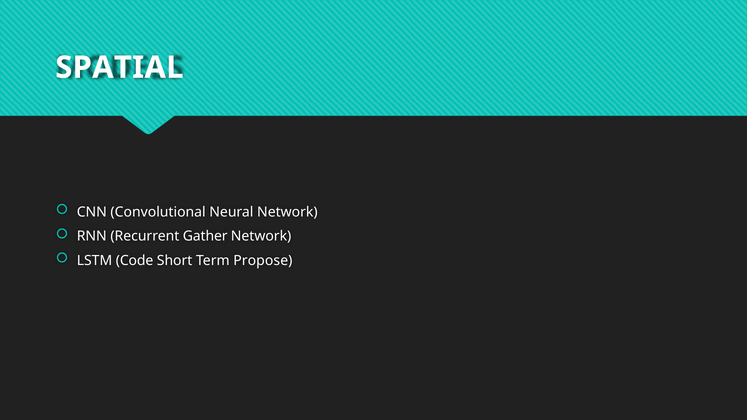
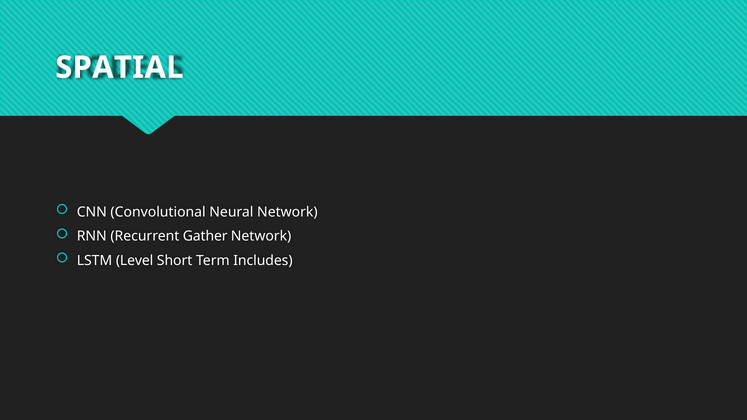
Code: Code -> Level (135, 261)
Propose: Propose -> Includes (263, 261)
